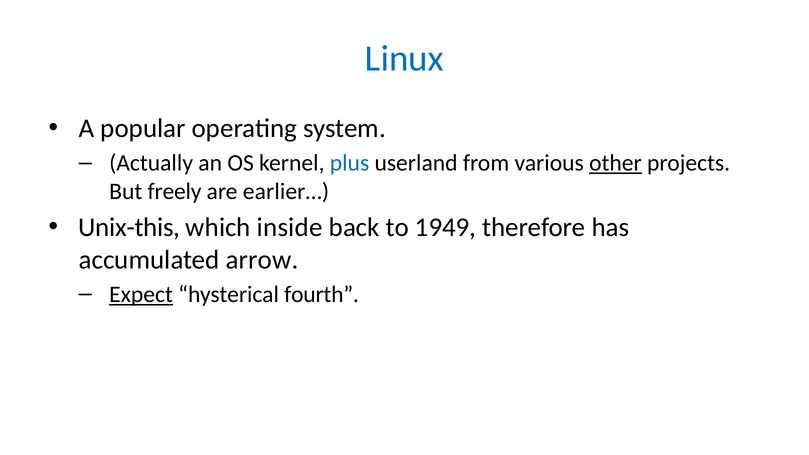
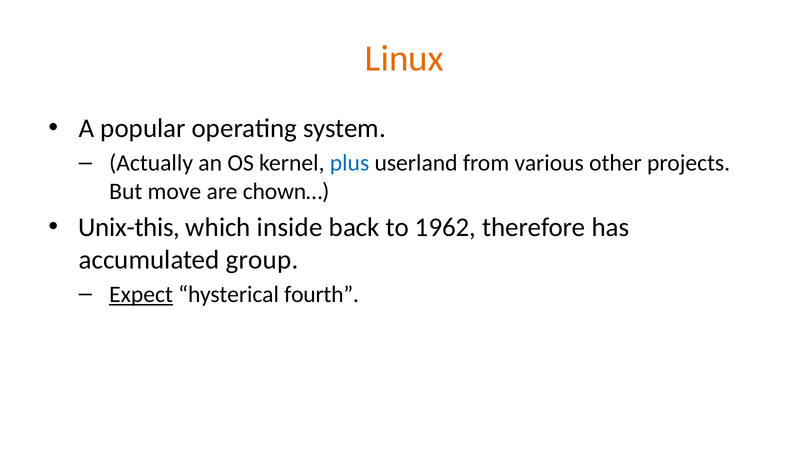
Linux colour: blue -> orange (404, 59)
other underline: present -> none (615, 163)
freely: freely -> move (174, 191)
earlier…: earlier… -> chown… (286, 191)
1949: 1949 -> 1962 (446, 227)
arrow: arrow -> group (262, 260)
